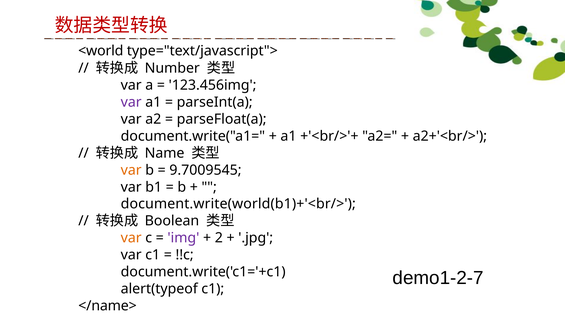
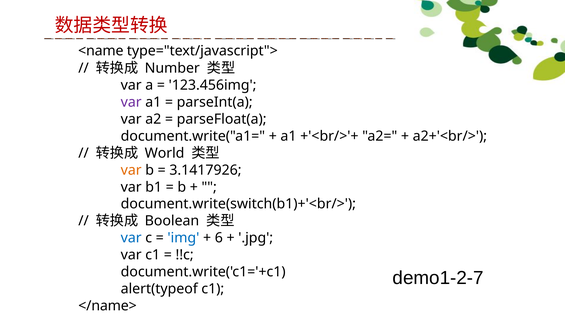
<world: <world -> <name (101, 51)
Name: Name -> World (165, 153)
9.7009545: 9.7009545 -> 3.1417926 (205, 170)
document.write(world(b1)+'<br/>: document.write(world(b1)+'<br/> -> document.write(switch(b1)+'<br/> (238, 204)
var colour: orange -> blue (131, 238)
img colour: purple -> blue (183, 238)
2: 2 -> 6 (219, 238)
